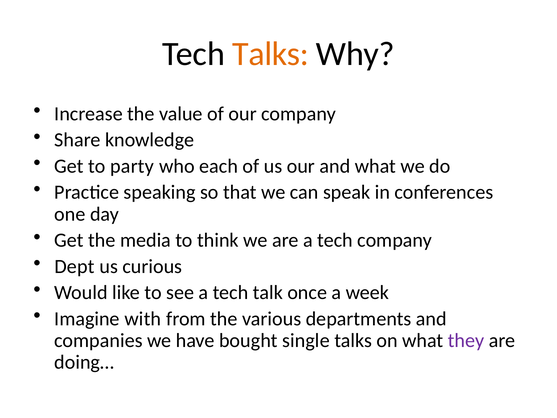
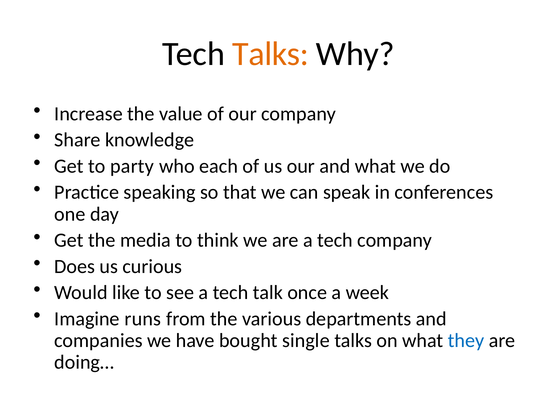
Dept: Dept -> Does (75, 266)
with: with -> runs (143, 319)
they colour: purple -> blue (466, 340)
